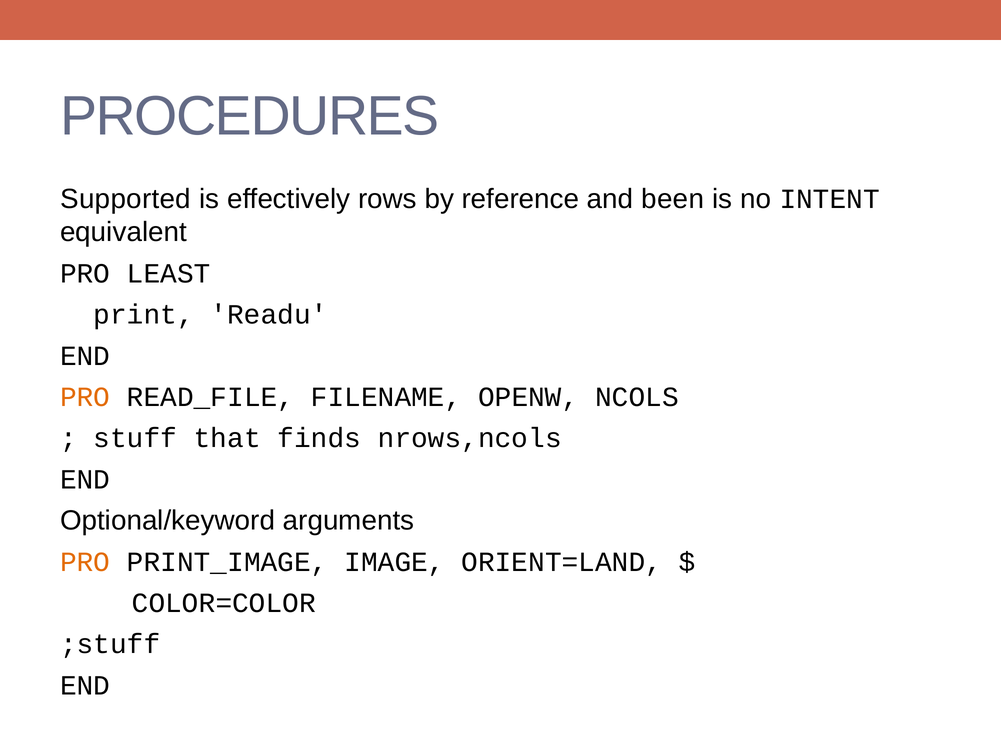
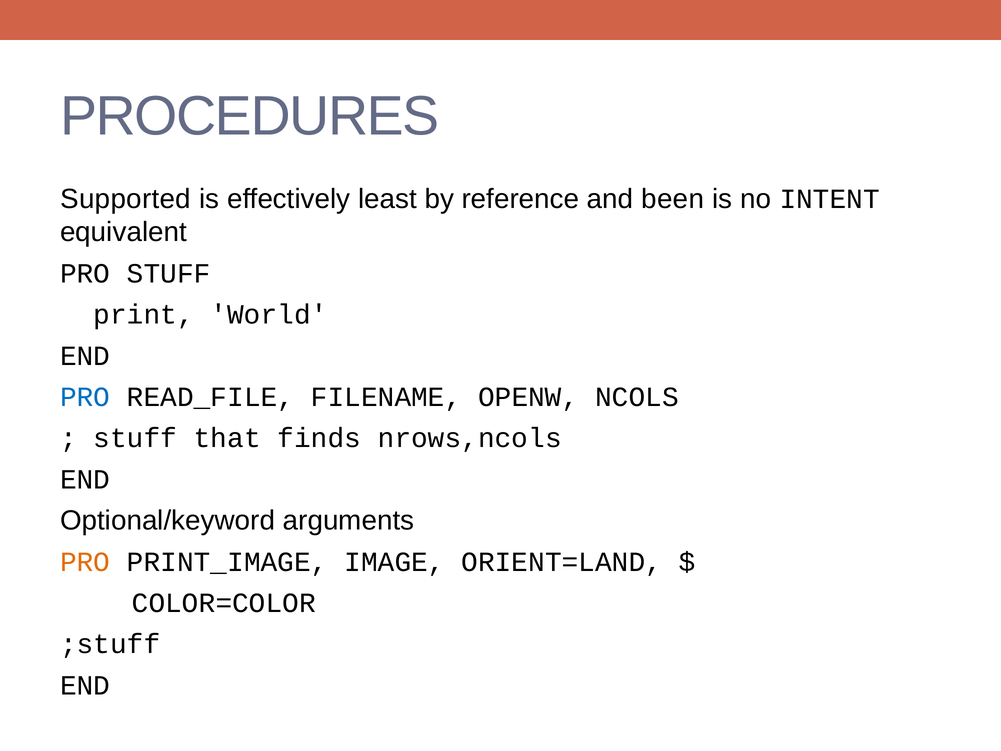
rows: rows -> least (387, 199)
PRO LEAST: LEAST -> STUFF (169, 273)
Readu: Readu -> World (269, 315)
PRO colour: orange -> blue (85, 397)
